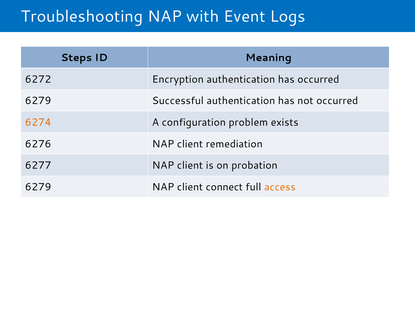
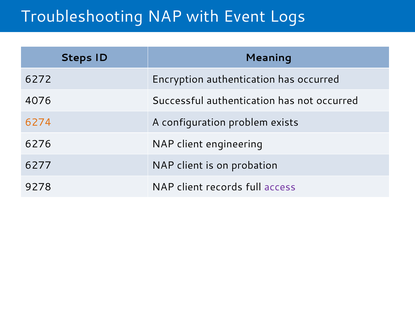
6279: 6279 -> 4076 (38, 101)
remediation: remediation -> engineering (234, 144)
6279: 6279 -> 9278 (38, 187)
connect: connect -> records (224, 187)
access colour: orange -> purple (280, 187)
